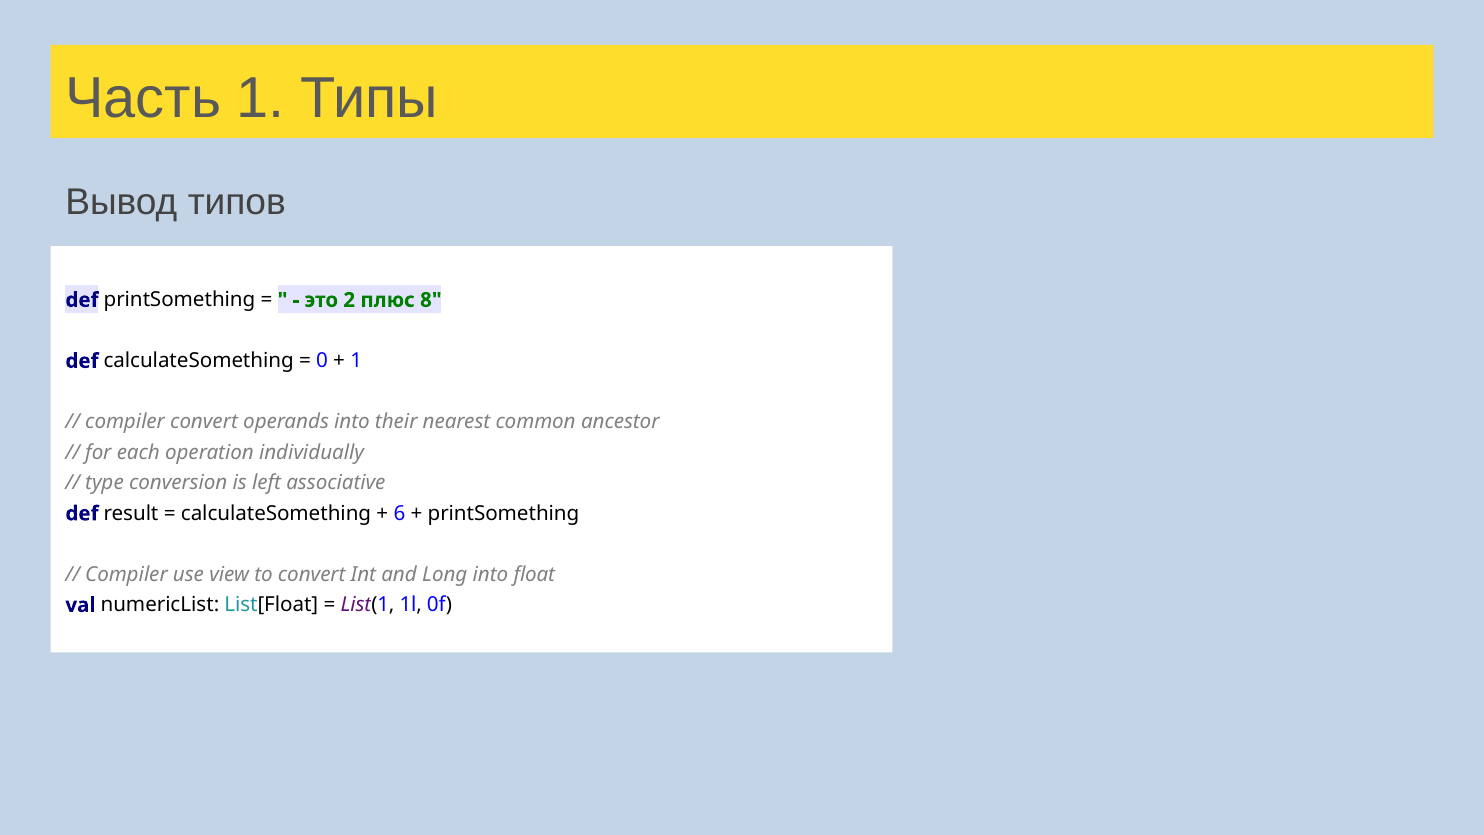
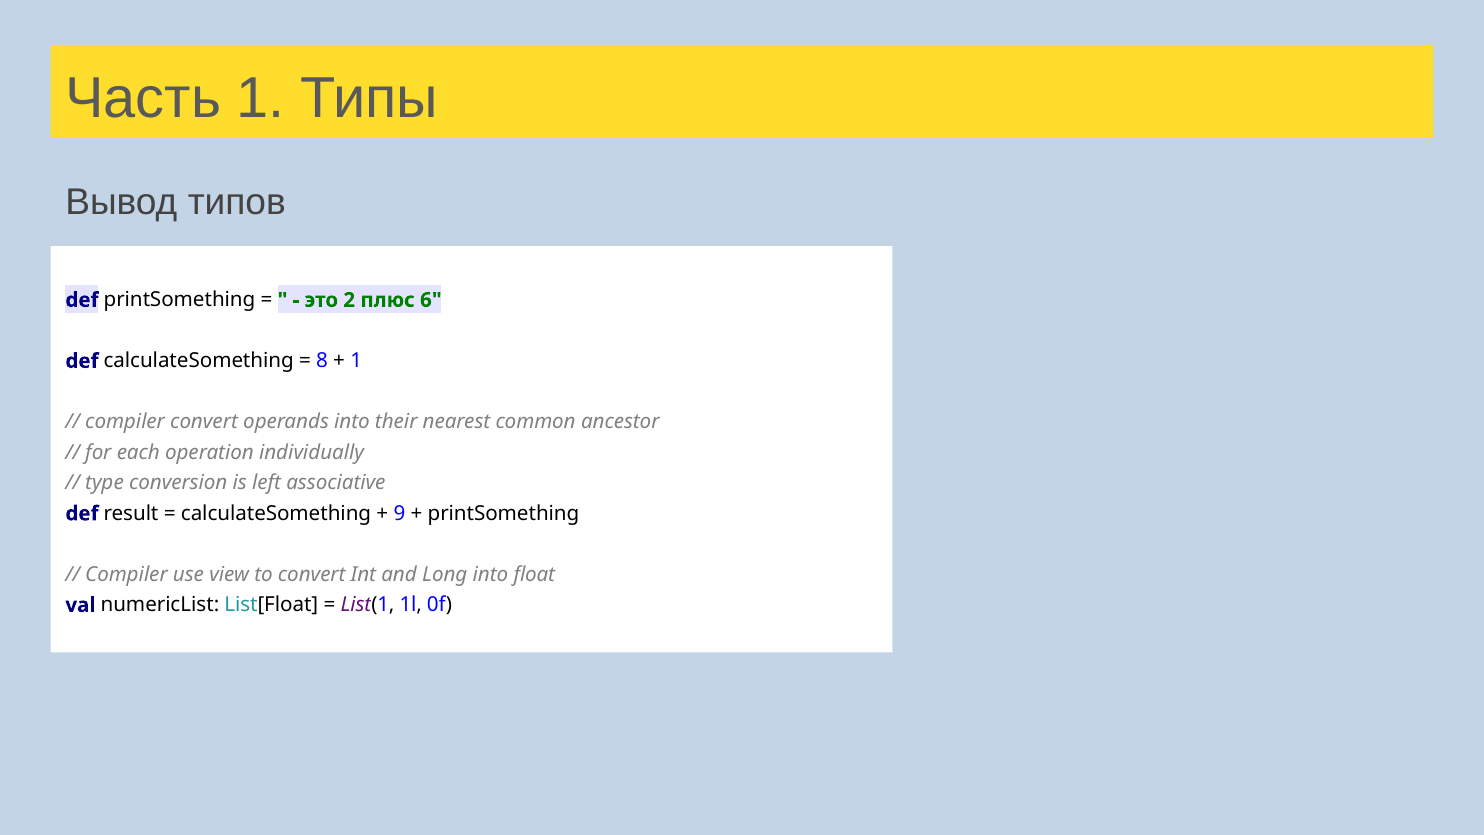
8: 8 -> 6 (431, 300)
0: 0 -> 8 (322, 361)
6: 6 -> 9 (399, 513)
